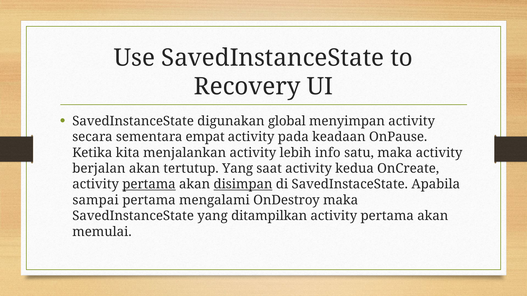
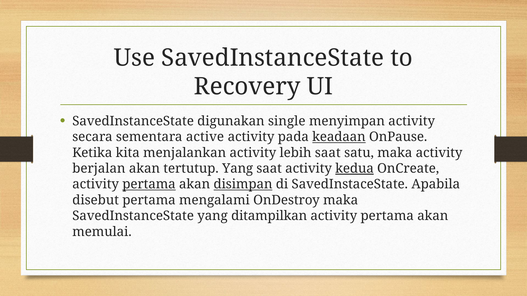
global: global -> single (287, 121)
empat: empat -> active (205, 137)
keadaan underline: none -> present (339, 137)
lebih info: info -> saat (328, 153)
kedua underline: none -> present (355, 169)
sampai: sampai -> disebut (96, 200)
